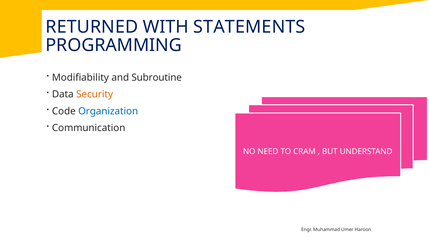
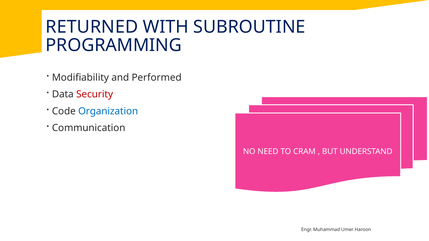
STATEMENTS: STATEMENTS -> SUBROUTINE (249, 27)
Subroutine: Subroutine -> Performed (157, 78)
Security colour: orange -> red (95, 95)
